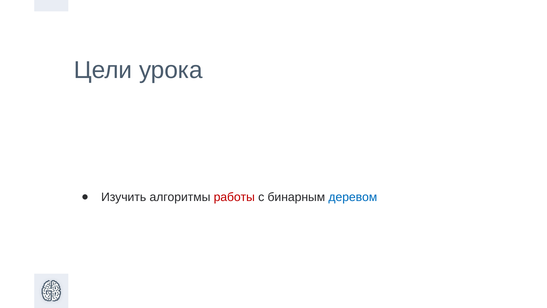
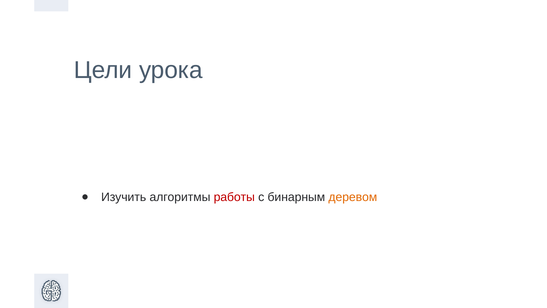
деревом colour: blue -> orange (353, 197)
